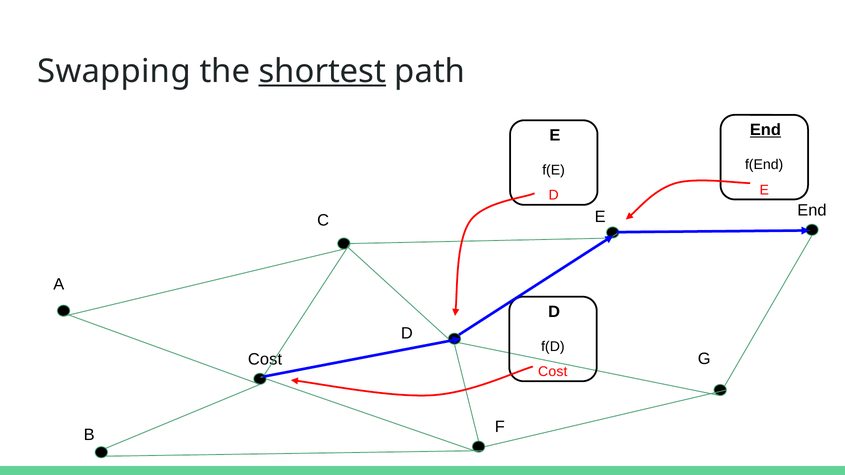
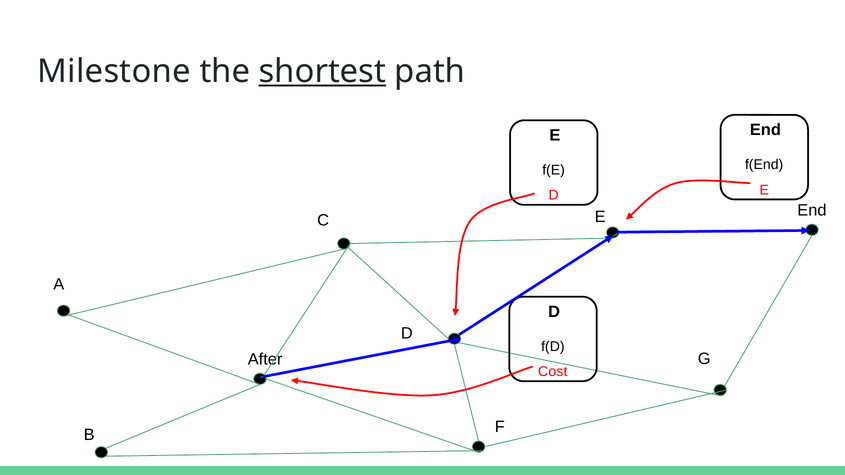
Swapping: Swapping -> Milestone (114, 72)
End underline: present -> none (765, 130)
Cost: Cost -> After (265, 360)
